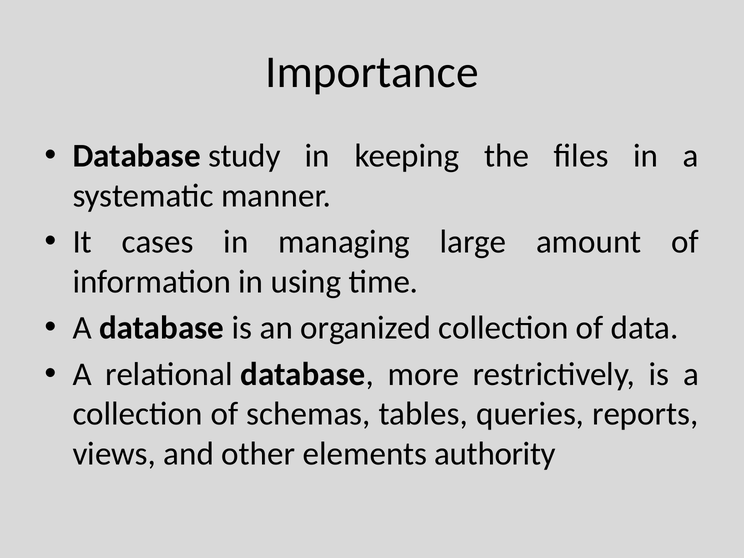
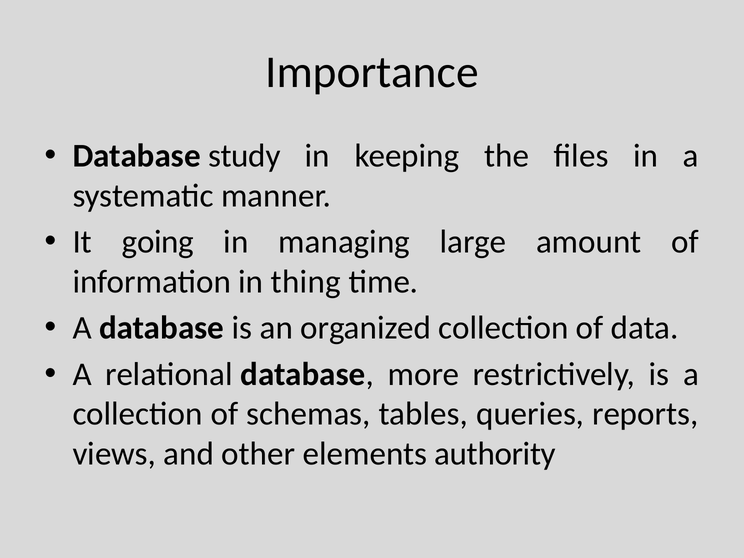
cases: cases -> going (158, 242)
using: using -> thing (306, 282)
